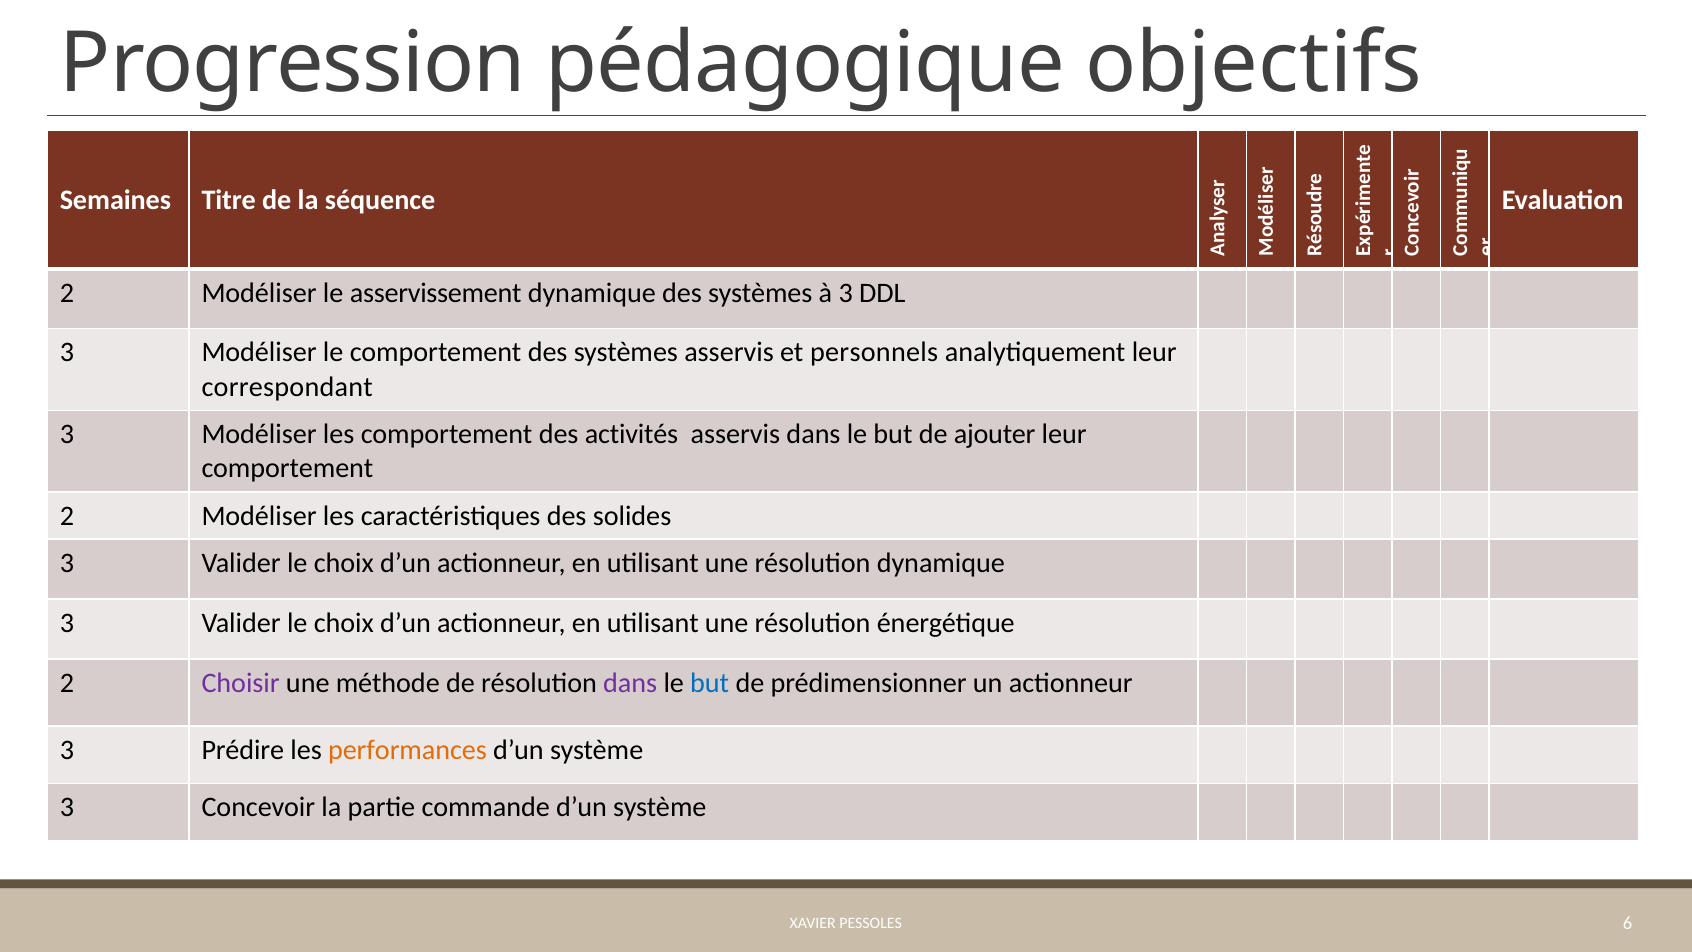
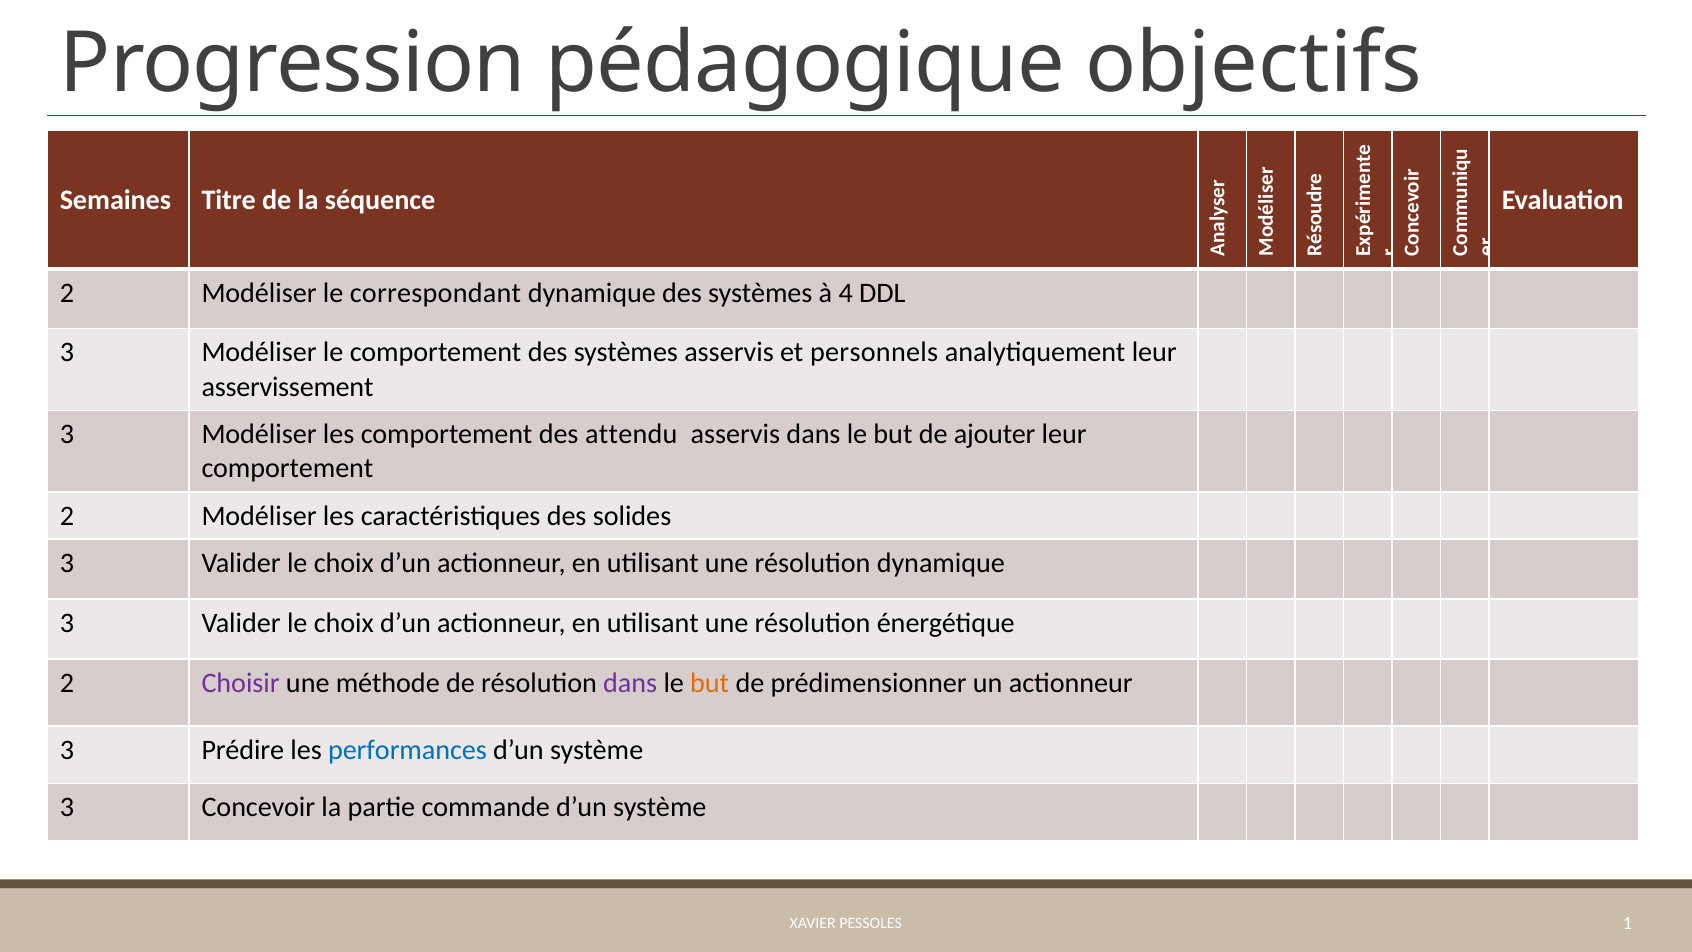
asservissement: asservissement -> correspondant (435, 293)
à 3: 3 -> 4 (846, 293)
correspondant: correspondant -> asservissement (287, 387)
activités: activités -> attendu (631, 434)
but colour: blue -> orange (710, 683)
performances colour: orange -> blue (407, 750)
6: 6 -> 1 (1628, 923)
